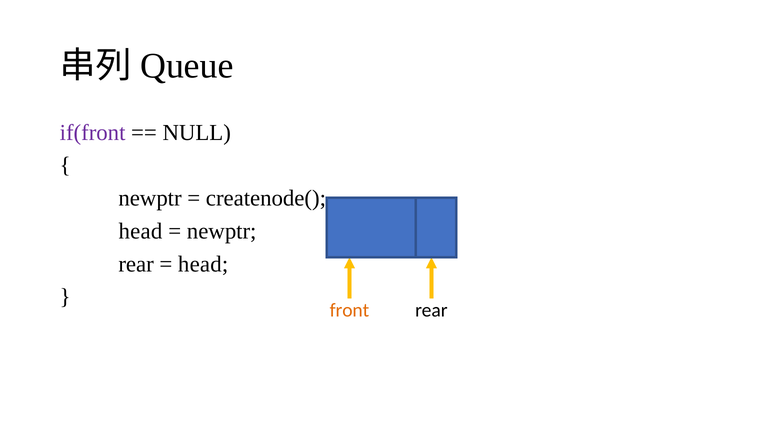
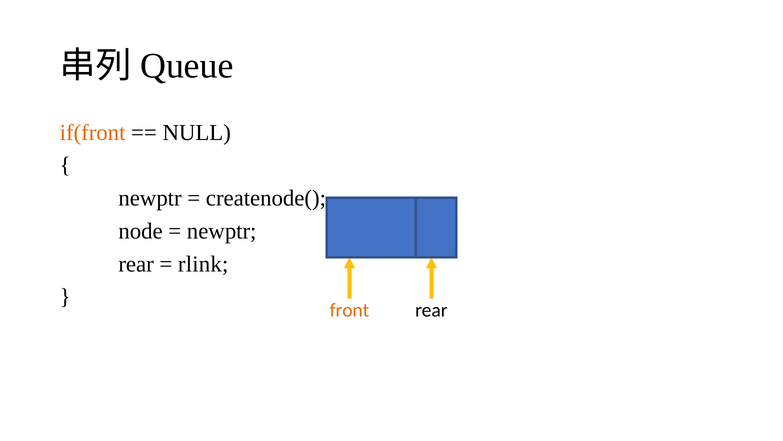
if(front colour: purple -> orange (93, 132)
head: head -> node (141, 231)
head: head -> rlink (203, 264)
